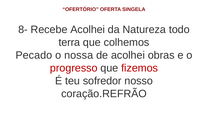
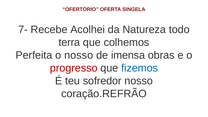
8-: 8- -> 7- (23, 30)
Pecado: Pecado -> Perfeita (34, 55)
o nossa: nossa -> nosso (79, 55)
de acolhei: acolhei -> imensa (128, 55)
fizemos colour: red -> blue (140, 68)
